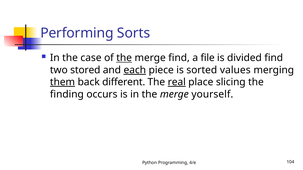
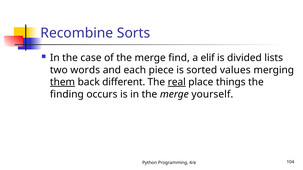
Performing: Performing -> Recombine (77, 33)
the underline: present -> none (124, 58)
file: file -> elif (208, 58)
divided find: find -> lists (274, 58)
stored: stored -> words (85, 70)
each underline: present -> none (135, 70)
slicing: slicing -> things (231, 82)
